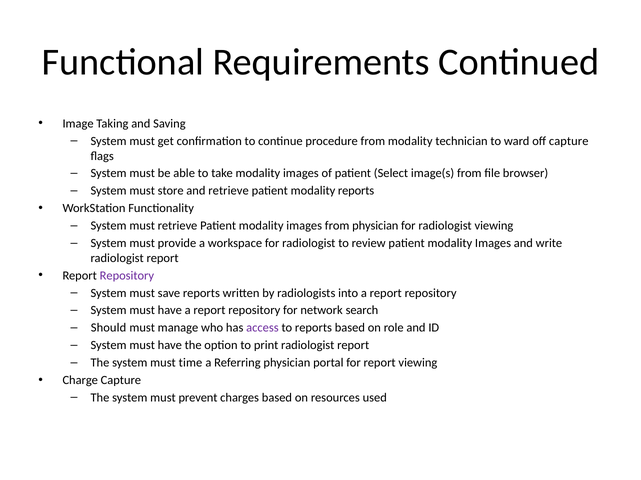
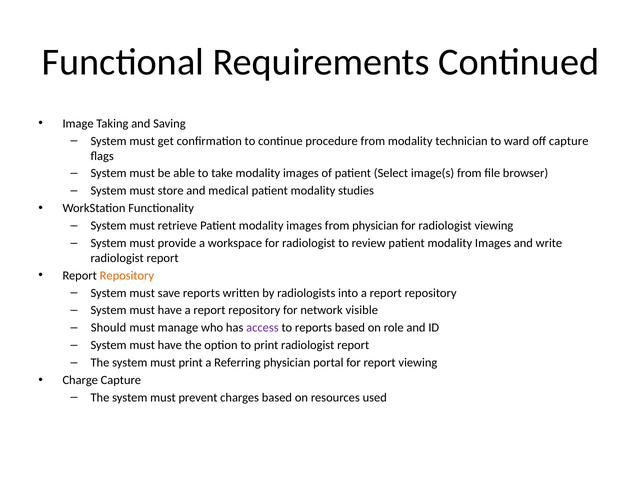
and retrieve: retrieve -> medical (229, 191)
modality reports: reports -> studies (356, 191)
Repository colour: purple -> orange (127, 276)
search: search -> visible (362, 311)
must time: time -> print (191, 363)
